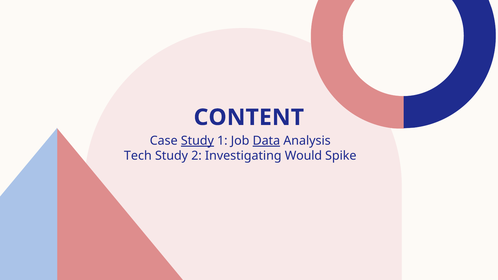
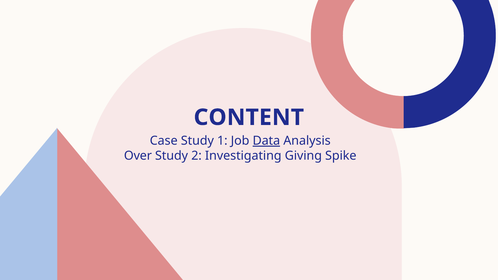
Study underline: present -> none (197, 141)
Tech: Tech -> Over (138, 156)
Would: Would -> Giving (303, 156)
